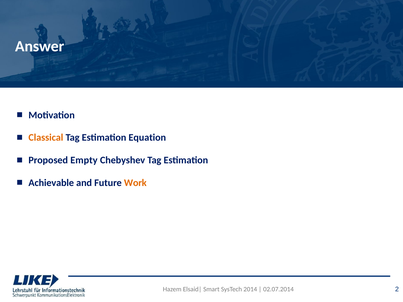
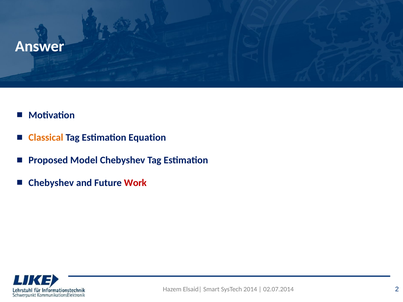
Empty: Empty -> Model (84, 160)
Achievable: Achievable -> Chebyshev (51, 183)
Work colour: orange -> red (135, 183)
